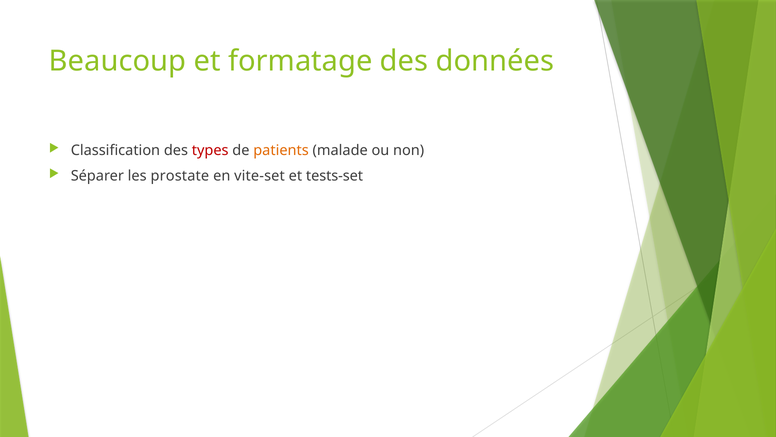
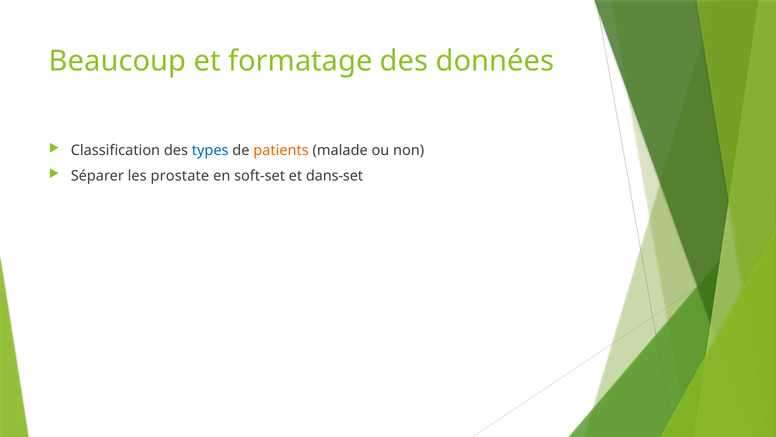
types colour: red -> blue (210, 150)
vite-set: vite-set -> soft-set (260, 176)
tests-set: tests-set -> dans-set (335, 176)
